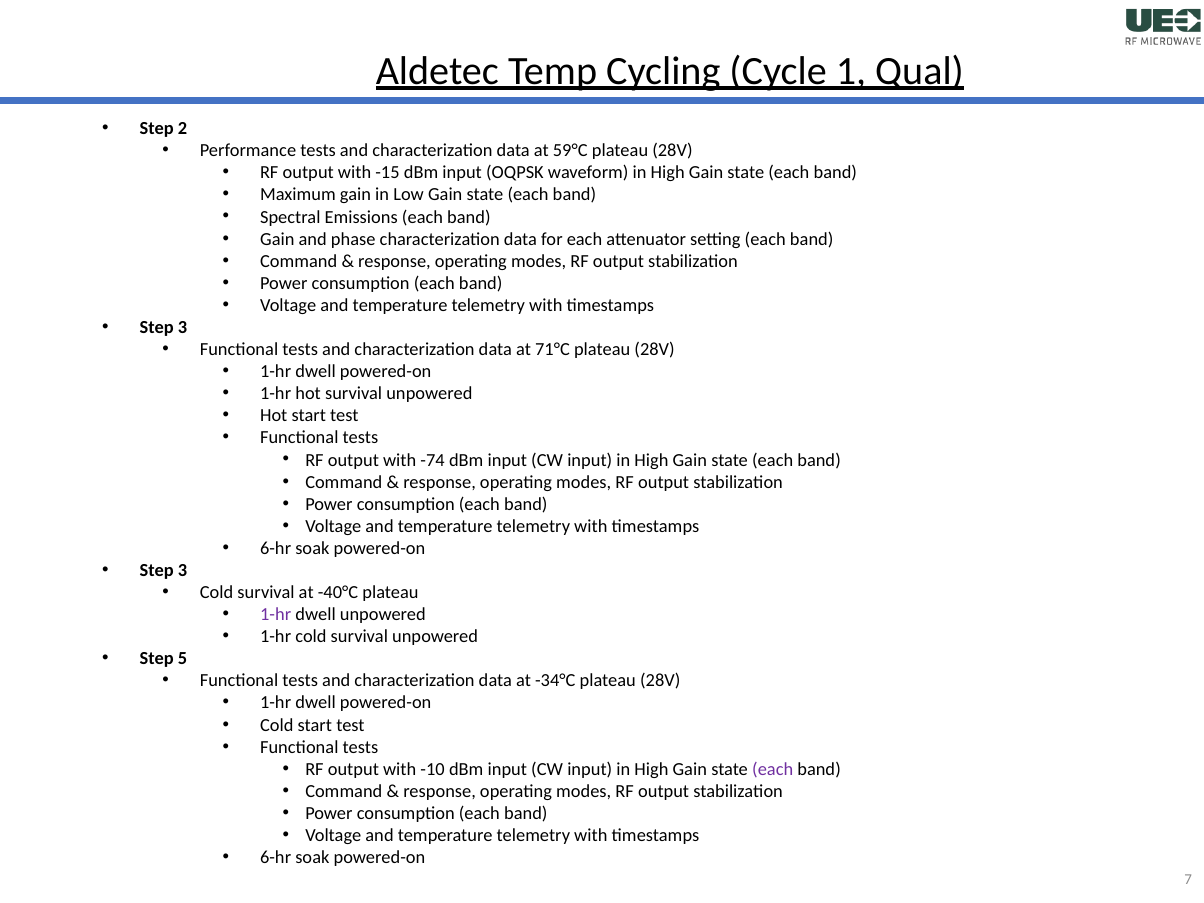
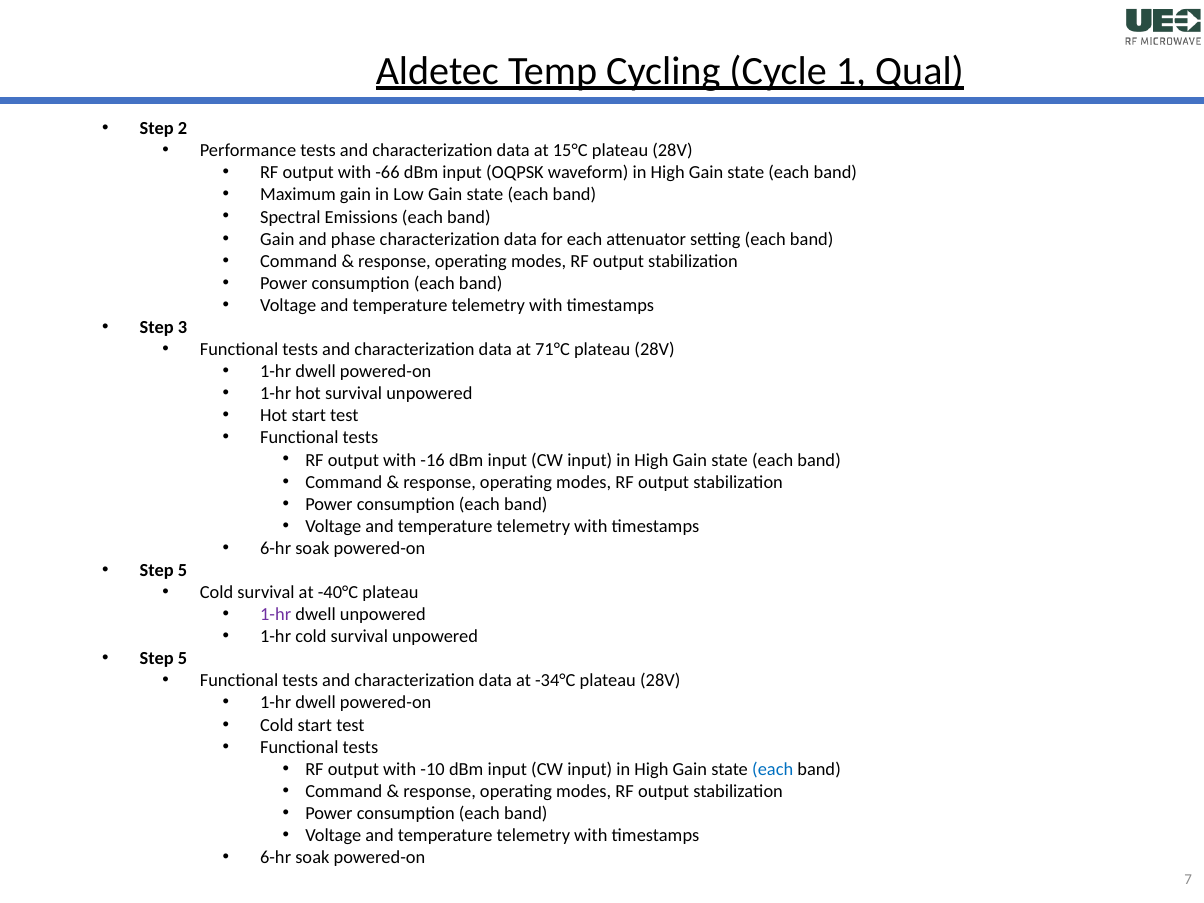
59°C: 59°C -> 15°C (570, 151)
-15: -15 -> -66 (387, 173)
-74: -74 -> -16 (433, 460)
3: 3 -> 5 (182, 570)
each colour: purple -> blue (773, 769)
